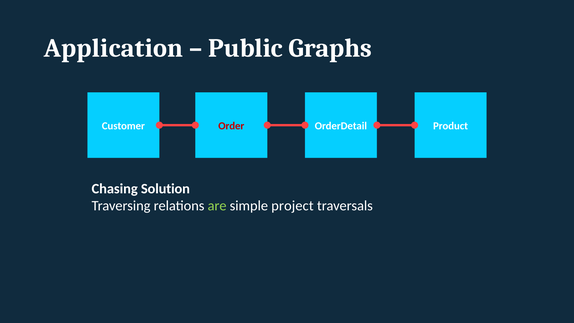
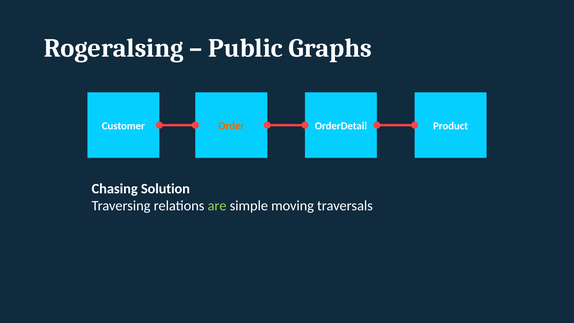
Application: Application -> Rogeralsing (114, 48)
Order colour: red -> orange (231, 126)
project: project -> moving (293, 206)
